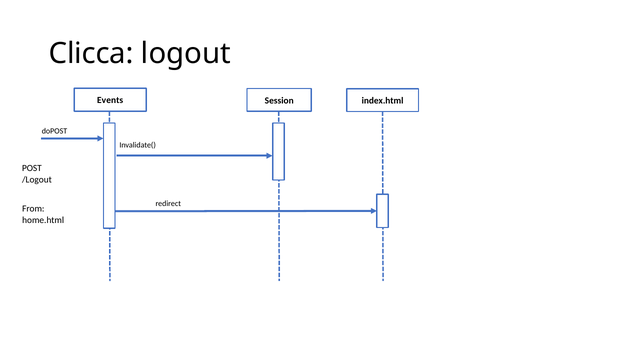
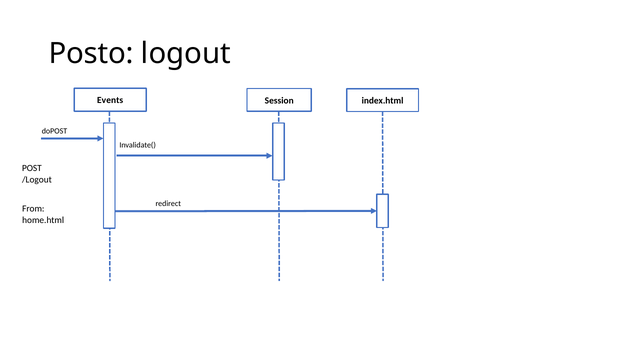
Clicca: Clicca -> Posto (91, 54)
